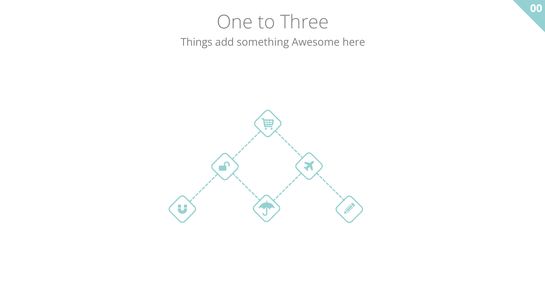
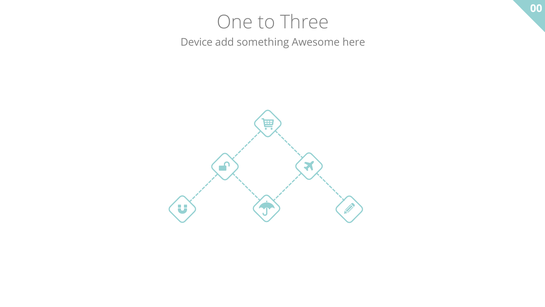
Things: Things -> Device (197, 42)
